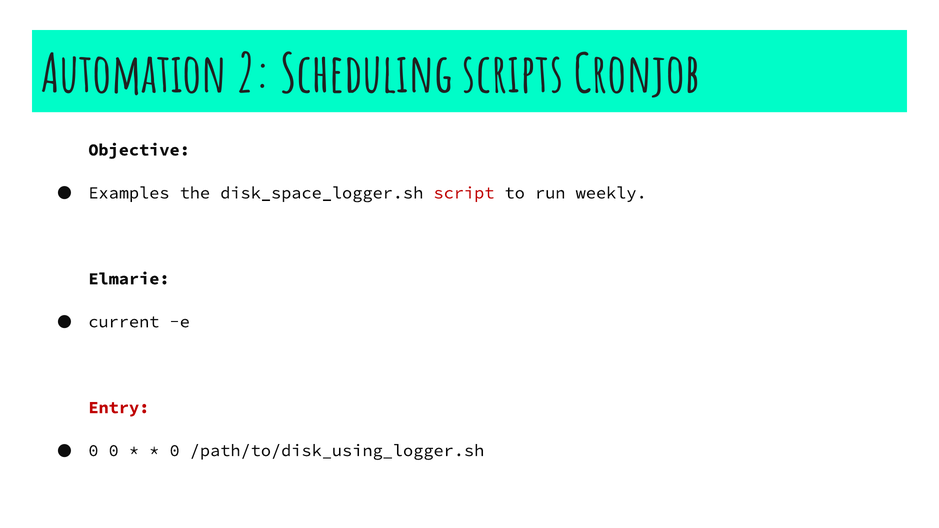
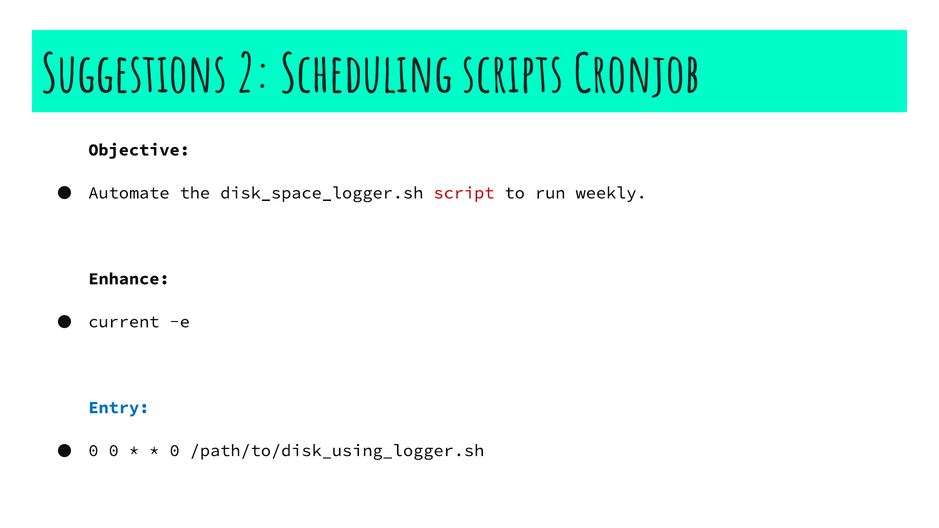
Automation: Automation -> Suggestions (134, 75)
Examples: Examples -> Automate (129, 193)
Elmarie: Elmarie -> Enhance (129, 279)
Entry colour: red -> blue (119, 408)
